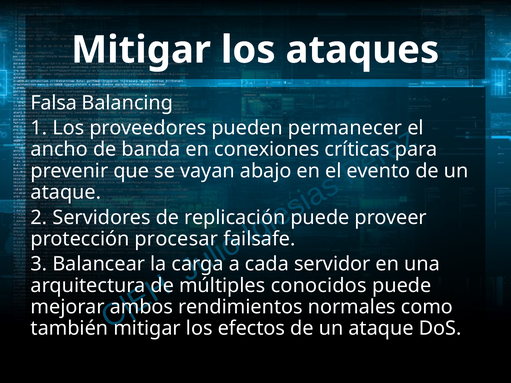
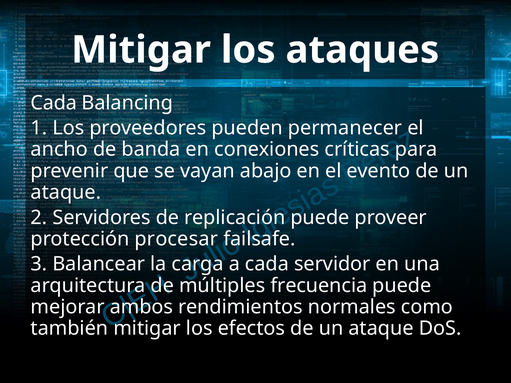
Falsa: Falsa -> Cada (54, 103)
conocidos: conocidos -> frecuencia (319, 286)
